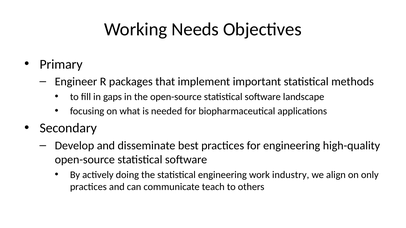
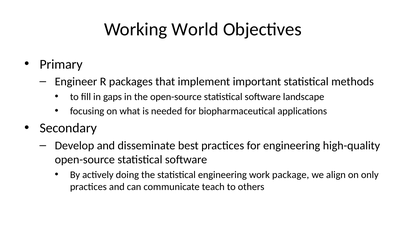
Needs: Needs -> World (195, 29)
industry: industry -> package (291, 175)
